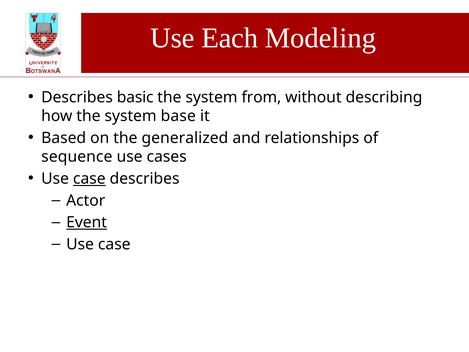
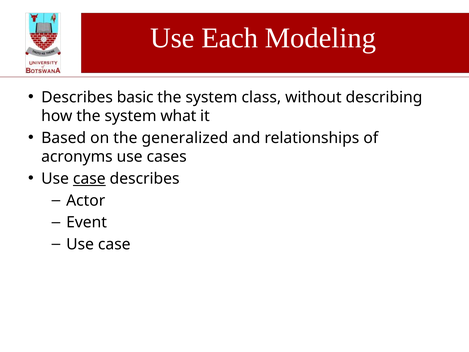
from: from -> class (261, 97)
base: base -> what (178, 116)
sequence: sequence -> acronyms (77, 157)
Event underline: present -> none (87, 222)
